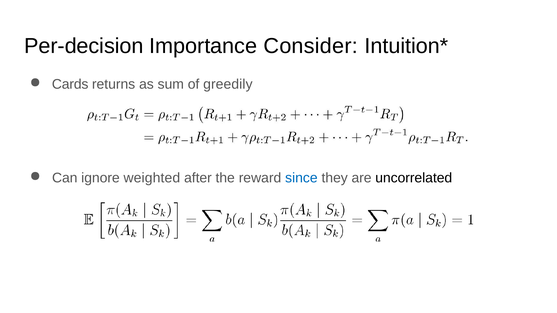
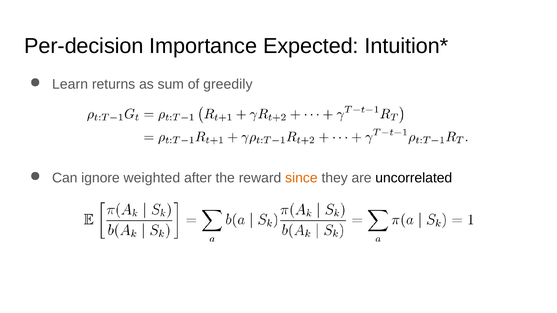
Consider: Consider -> Expected (311, 46)
Cards: Cards -> Learn (70, 84)
since colour: blue -> orange (301, 178)
